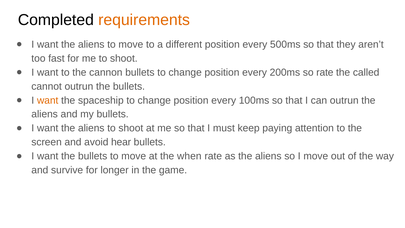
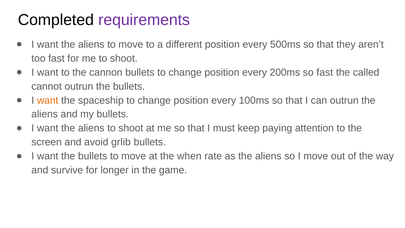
requirements colour: orange -> purple (144, 20)
so rate: rate -> fast (325, 72)
hear: hear -> grlib (121, 142)
